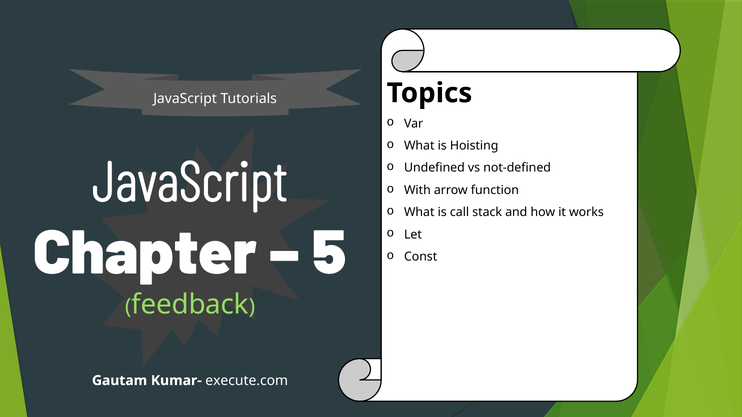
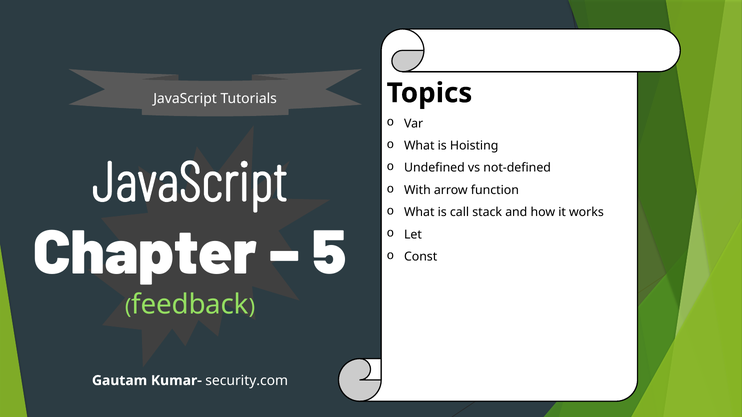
execute.com: execute.com -> security.com (247, 381)
